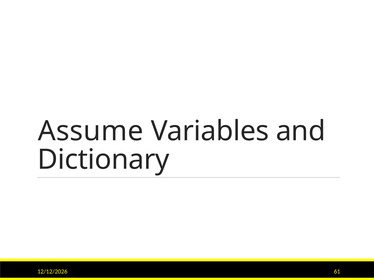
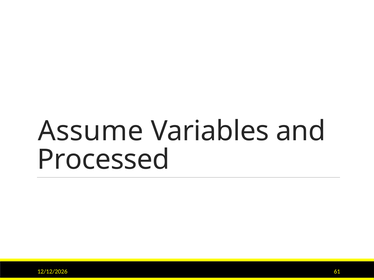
Dictionary: Dictionary -> Processed (103, 160)
